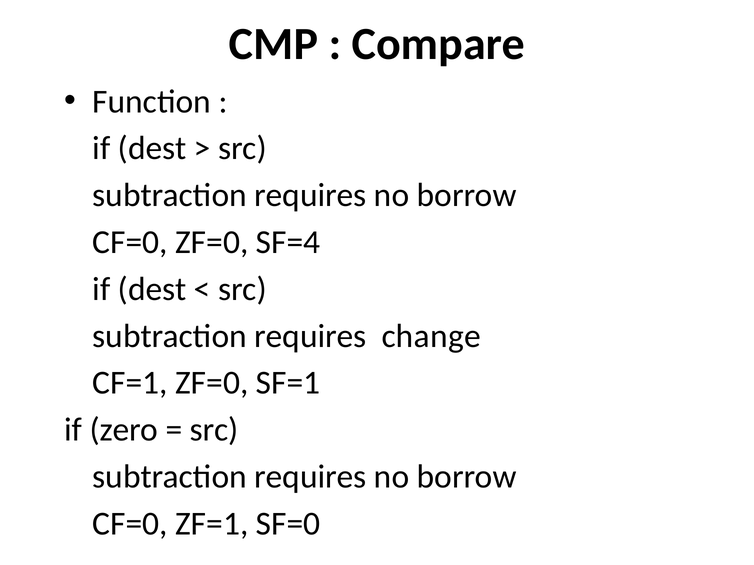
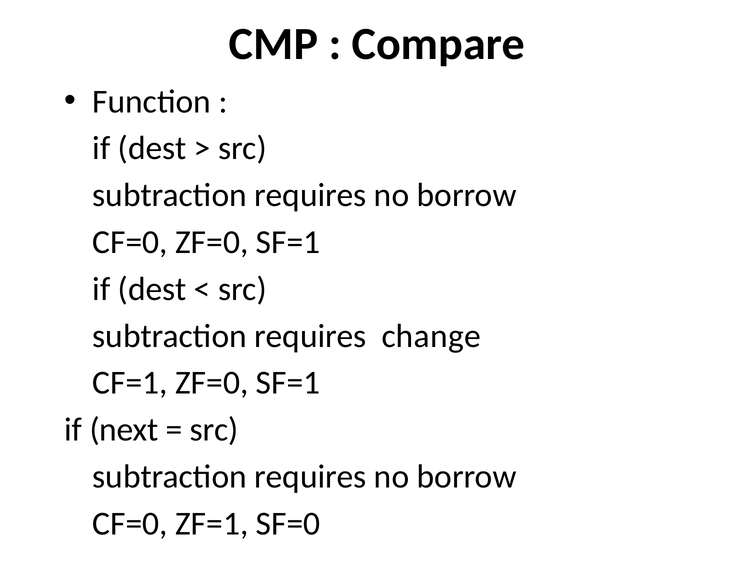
CF=0 ZF=0 SF=4: SF=4 -> SF=1 (288, 242)
zero: zero -> next (124, 430)
